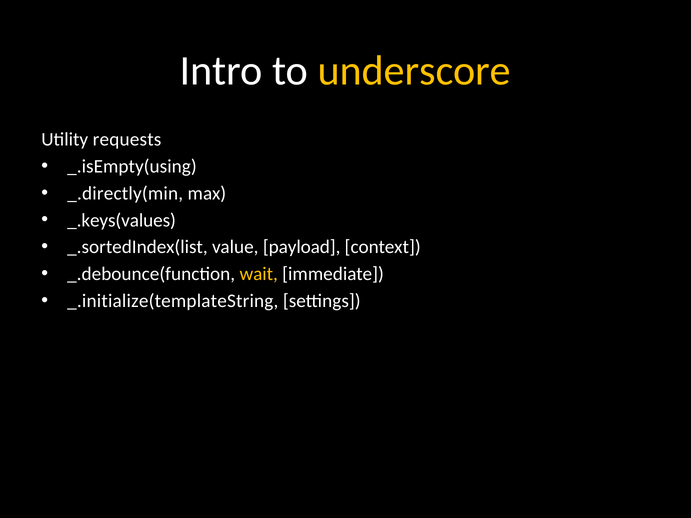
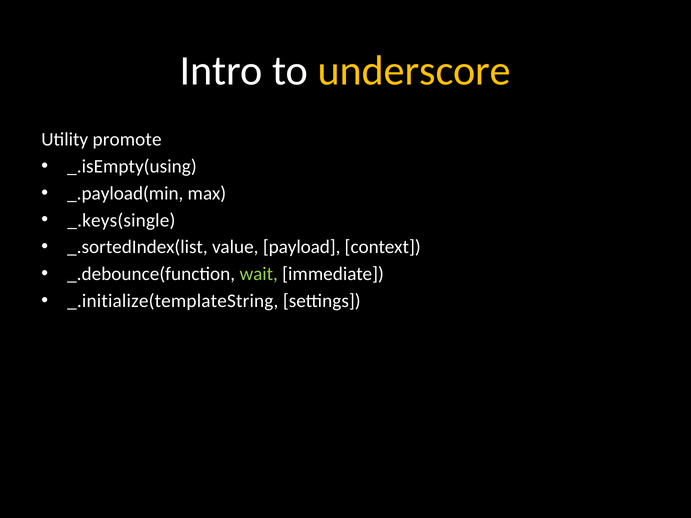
requests: requests -> promote (127, 140)
_.directly(min: _.directly(min -> _.payload(min (125, 193)
_.keys(values: _.keys(values -> _.keys(single (121, 220)
wait colour: yellow -> light green (259, 274)
